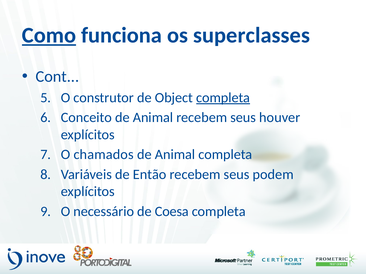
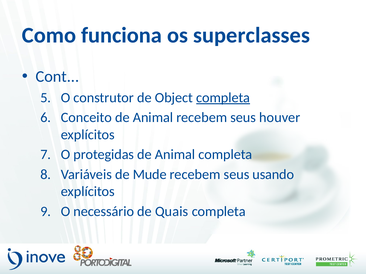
Como underline: present -> none (49, 35)
chamados: chamados -> protegidas (104, 155)
Então: Então -> Mude (150, 175)
podem: podem -> usando (273, 175)
Coesa: Coesa -> Quais (172, 212)
